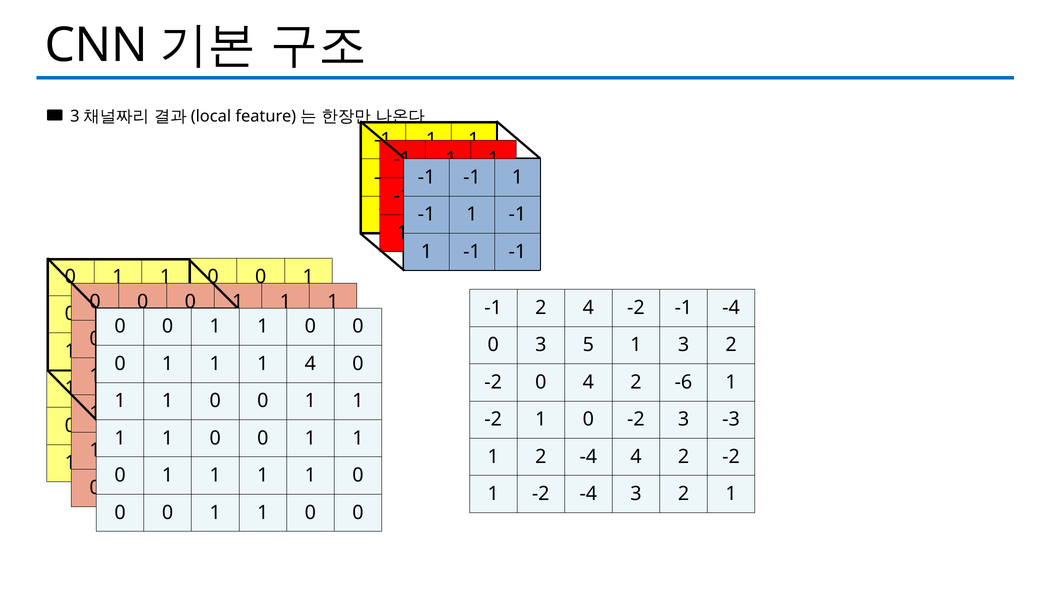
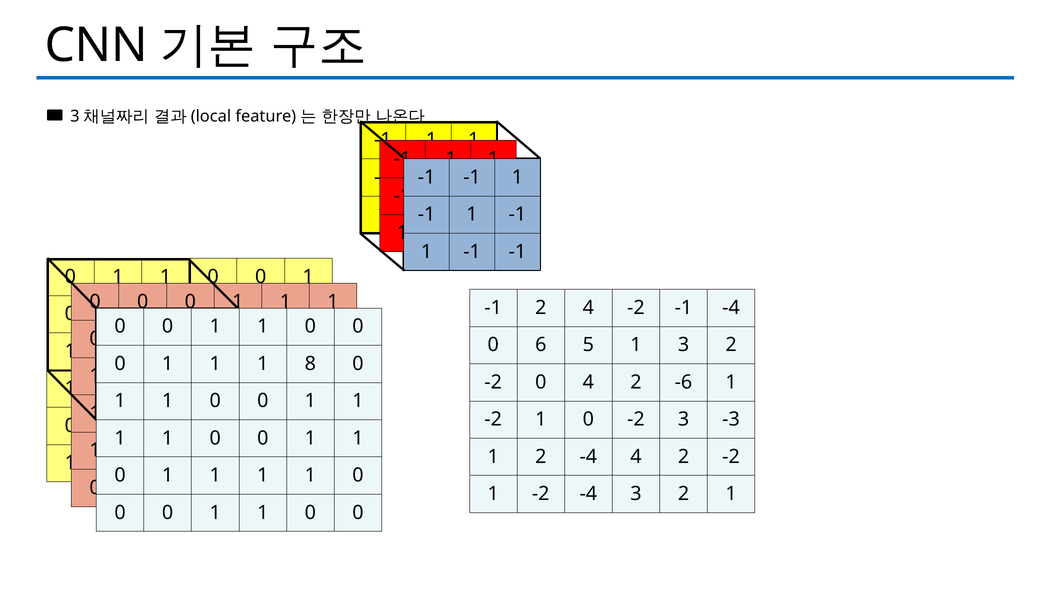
0 3: 3 -> 6 (541, 345)
1 4: 4 -> 8 (310, 364)
